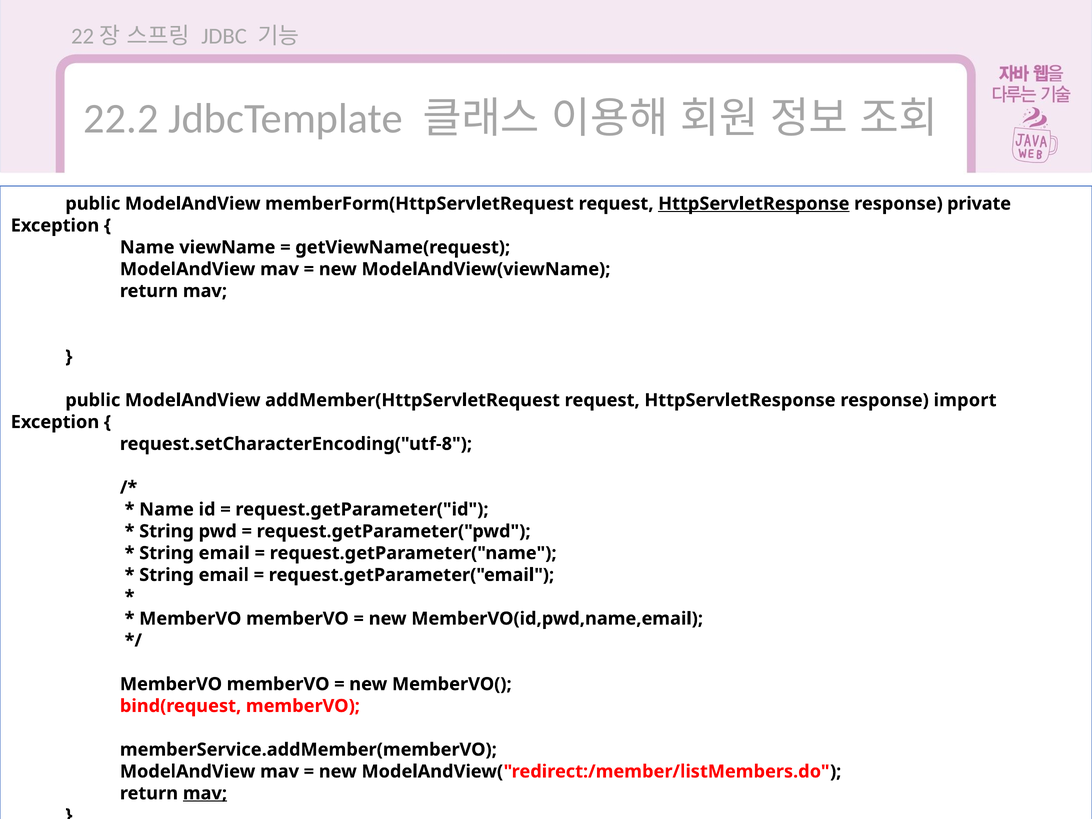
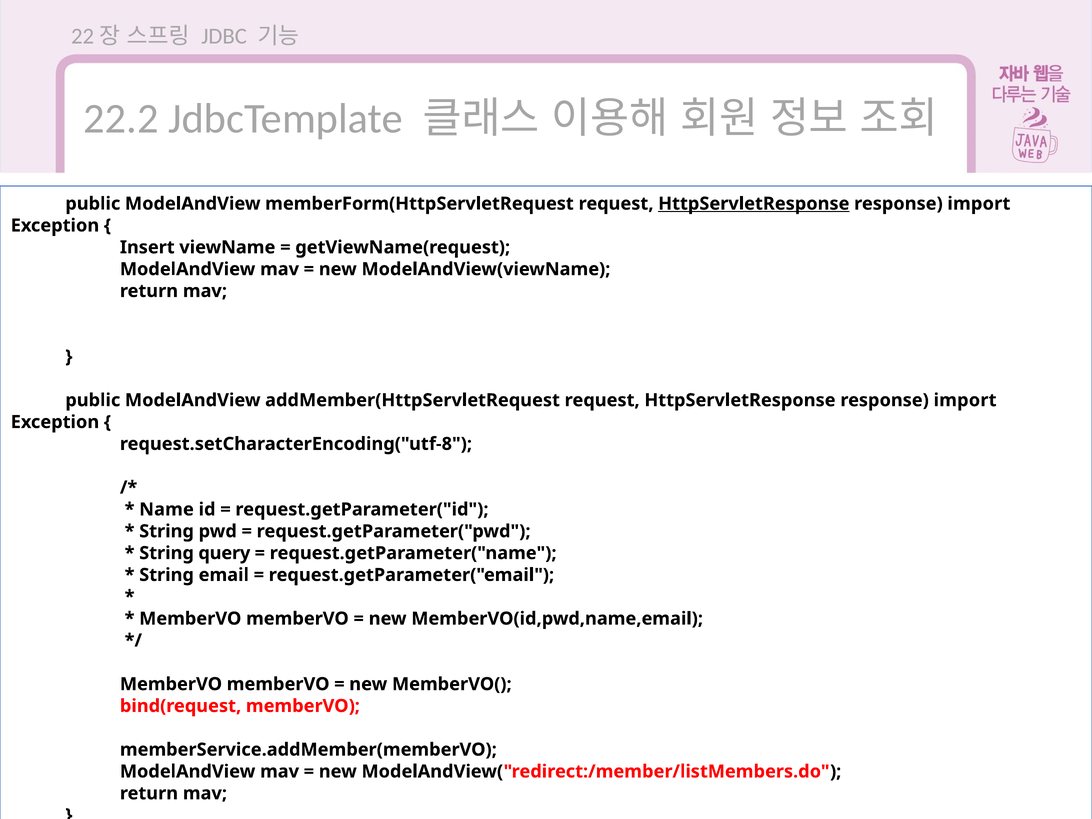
private: private -> import (979, 204)
Name: Name -> Insert (147, 247)
email: email -> query (224, 553)
mav underline: present -> none (205, 793)
